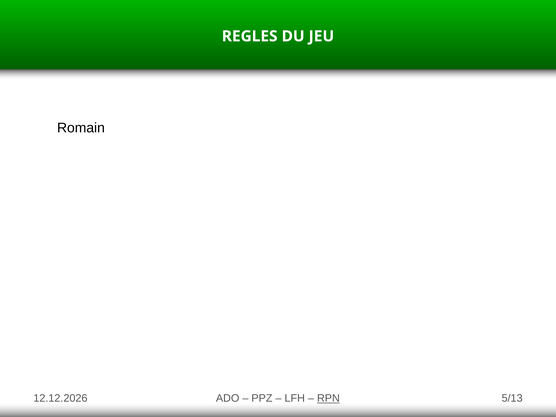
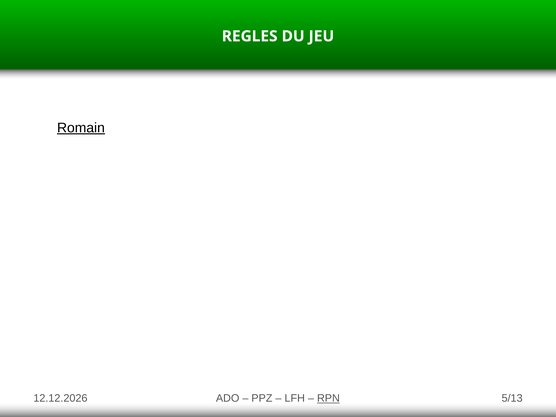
Romain underline: none -> present (81, 128)
